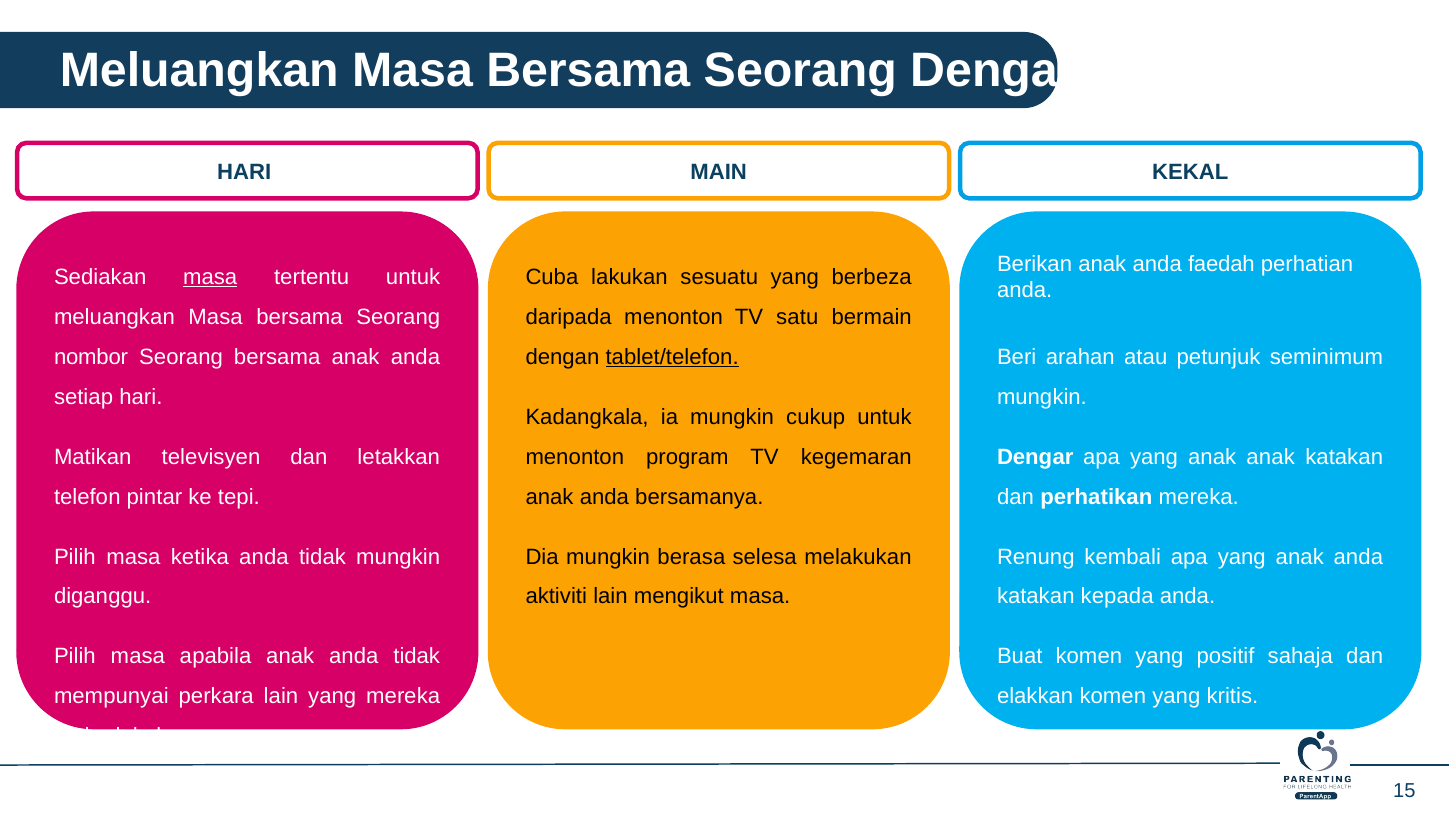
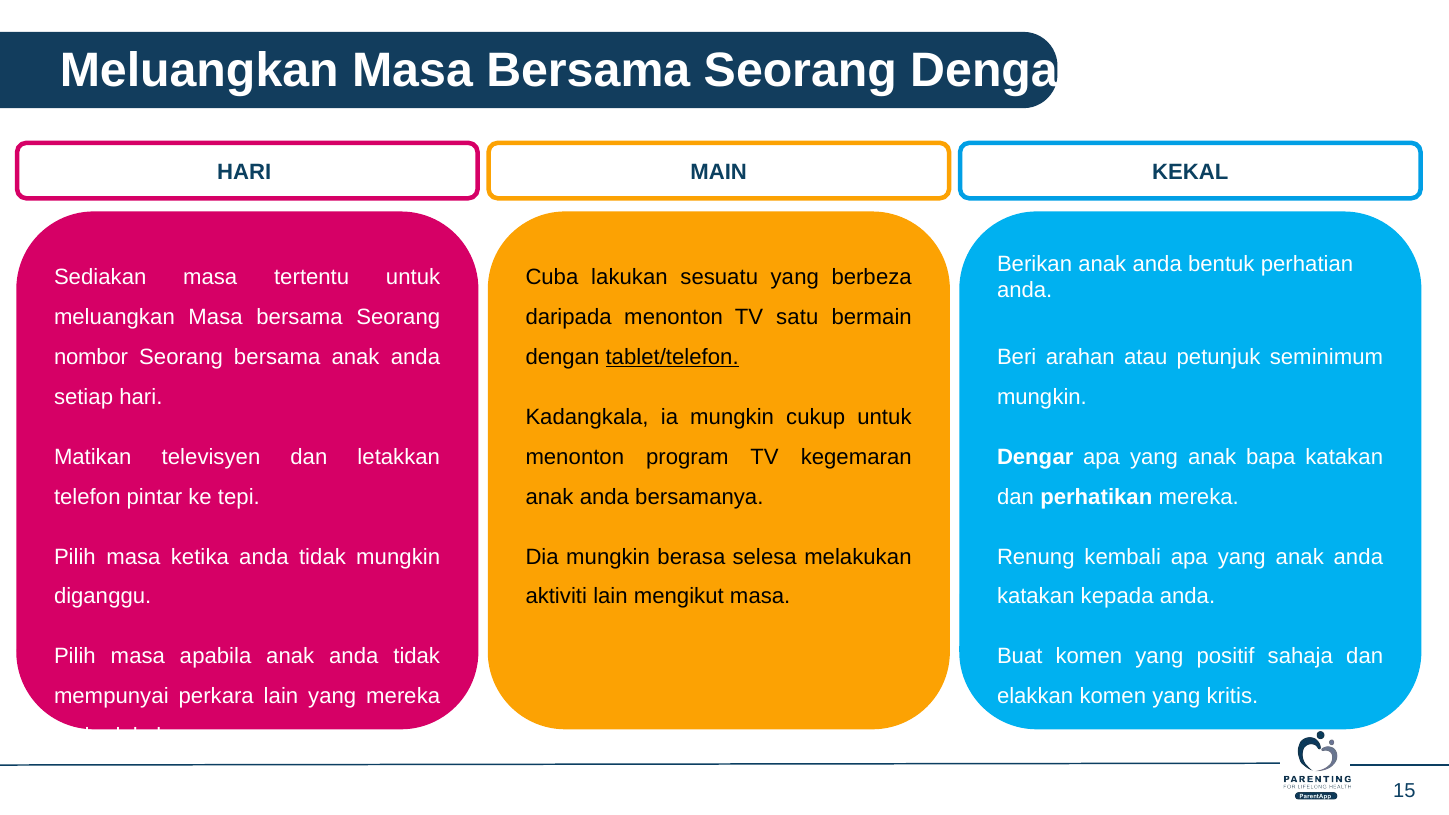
faedah: faedah -> bentuk (1221, 264)
masa underline: present -> none (210, 277)
anak anak: anak -> bapa (1271, 457)
